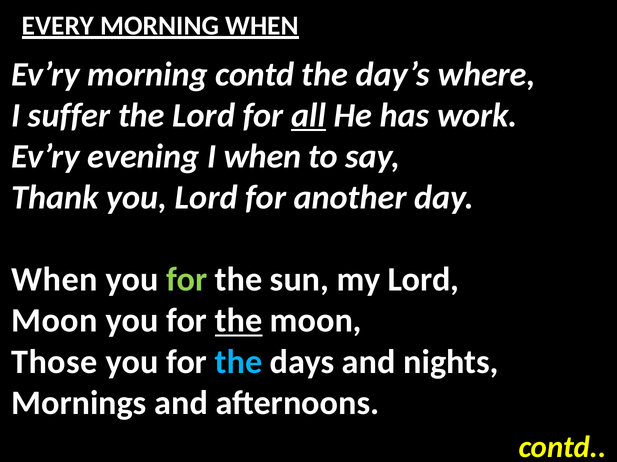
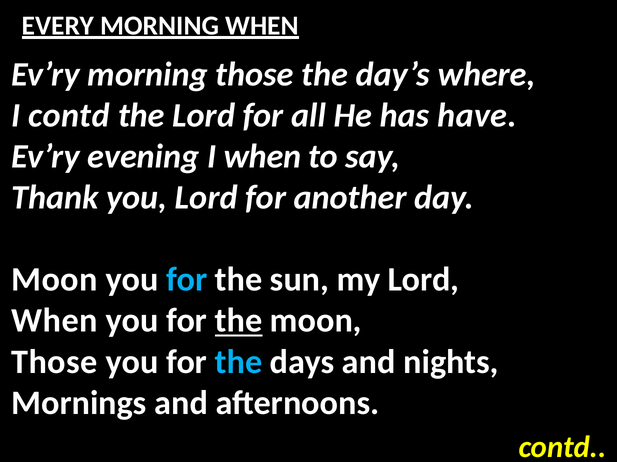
morning contd: contd -> those (255, 74)
I suffer: suffer -> contd (69, 116)
all underline: present -> none (309, 116)
work: work -> have (477, 116)
When: When -> Moon (54, 280)
for colour: light green -> light blue (187, 280)
Moon: Moon -> When (54, 321)
